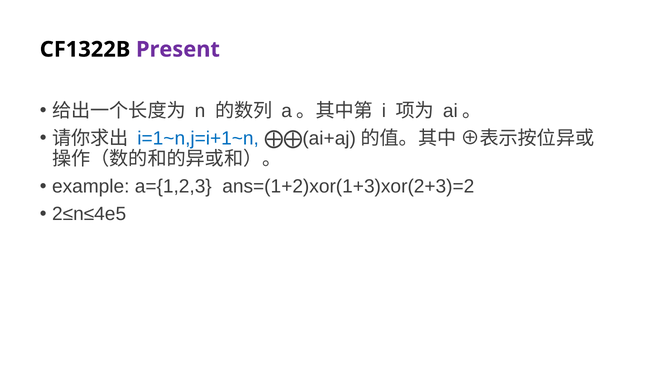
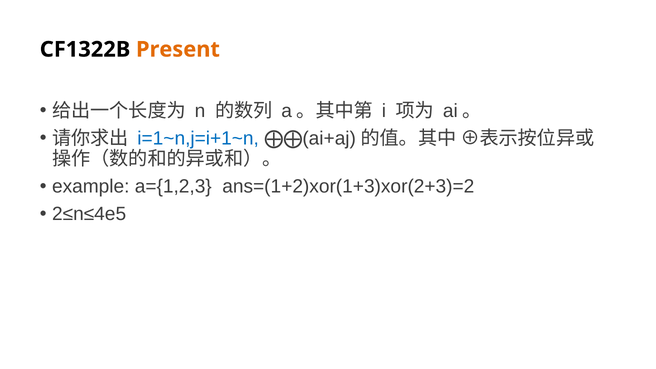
Present colour: purple -> orange (178, 49)
